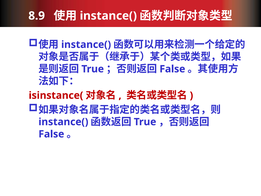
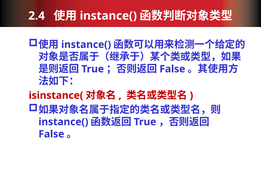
8.9: 8.9 -> 2.4 (37, 16)
